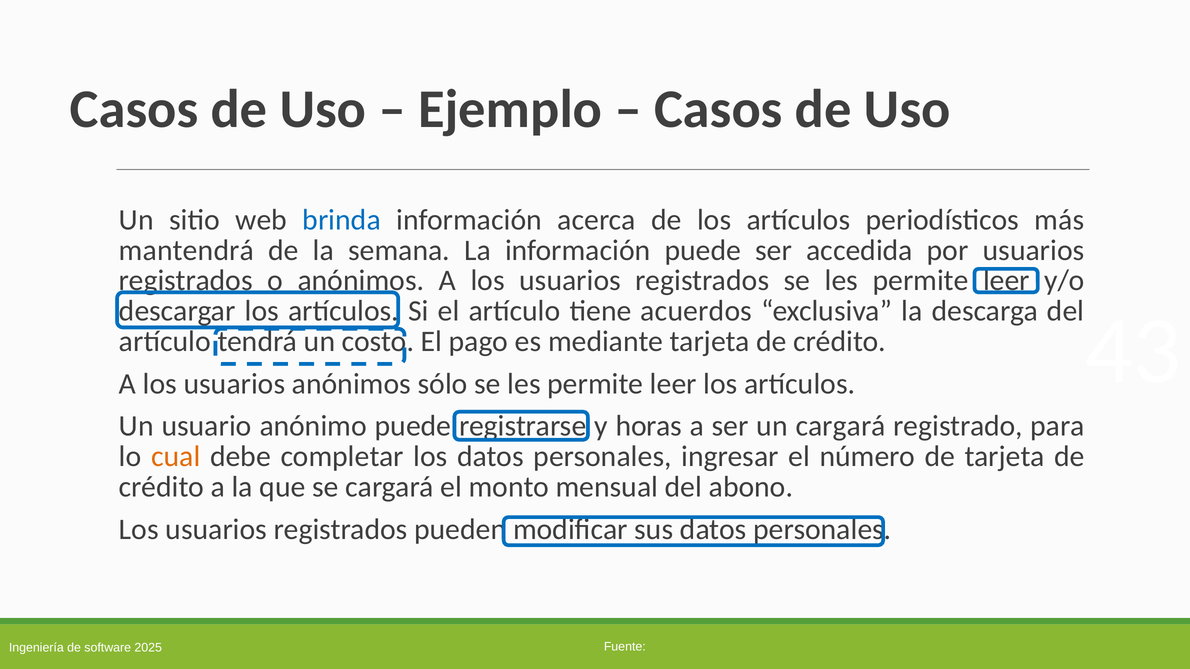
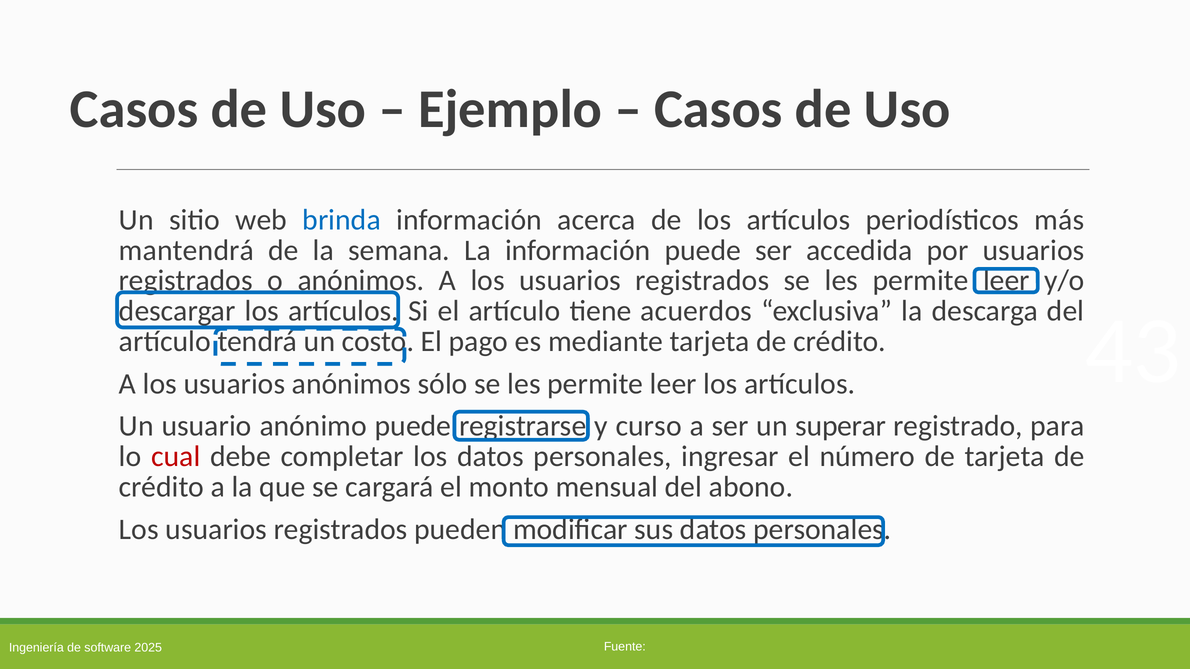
horas: horas -> curso (649, 426)
un cargará: cargará -> superar (841, 426)
cual colour: orange -> red (176, 457)
